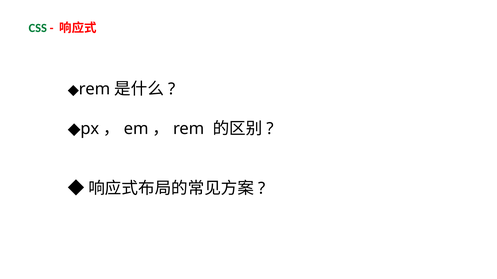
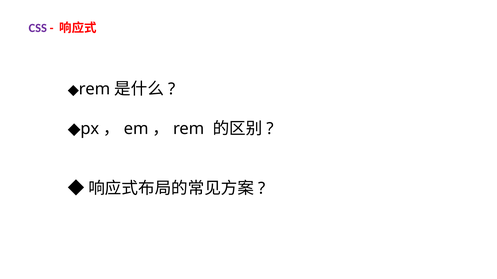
CSS colour: green -> purple (38, 28)
